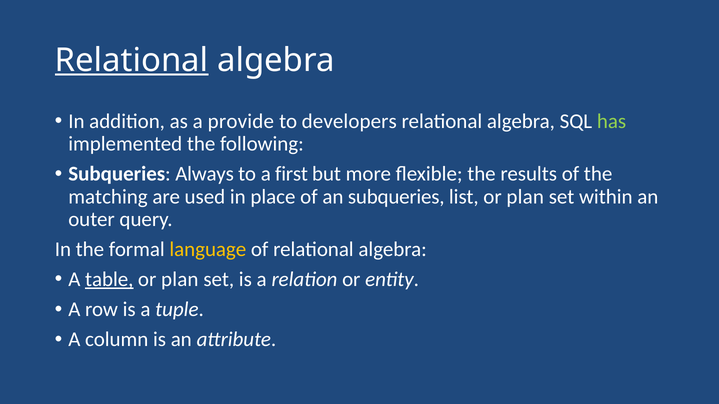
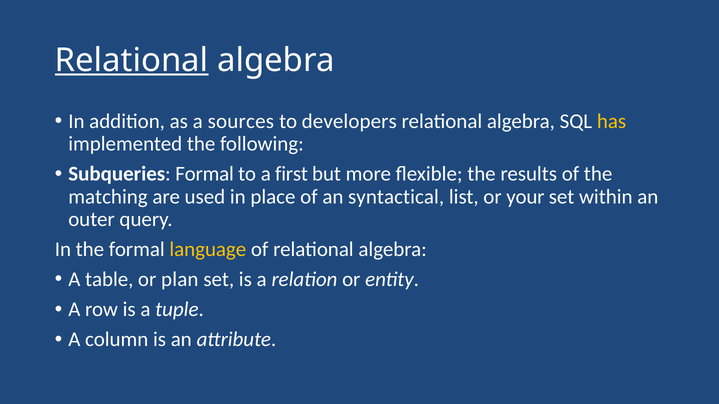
provide: provide -> sources (241, 122)
has colour: light green -> yellow (612, 122)
Subqueries Always: Always -> Formal (205, 174)
an subqueries: subqueries -> syntactical (396, 197)
list or plan: plan -> your (525, 197)
table underline: present -> none (109, 280)
